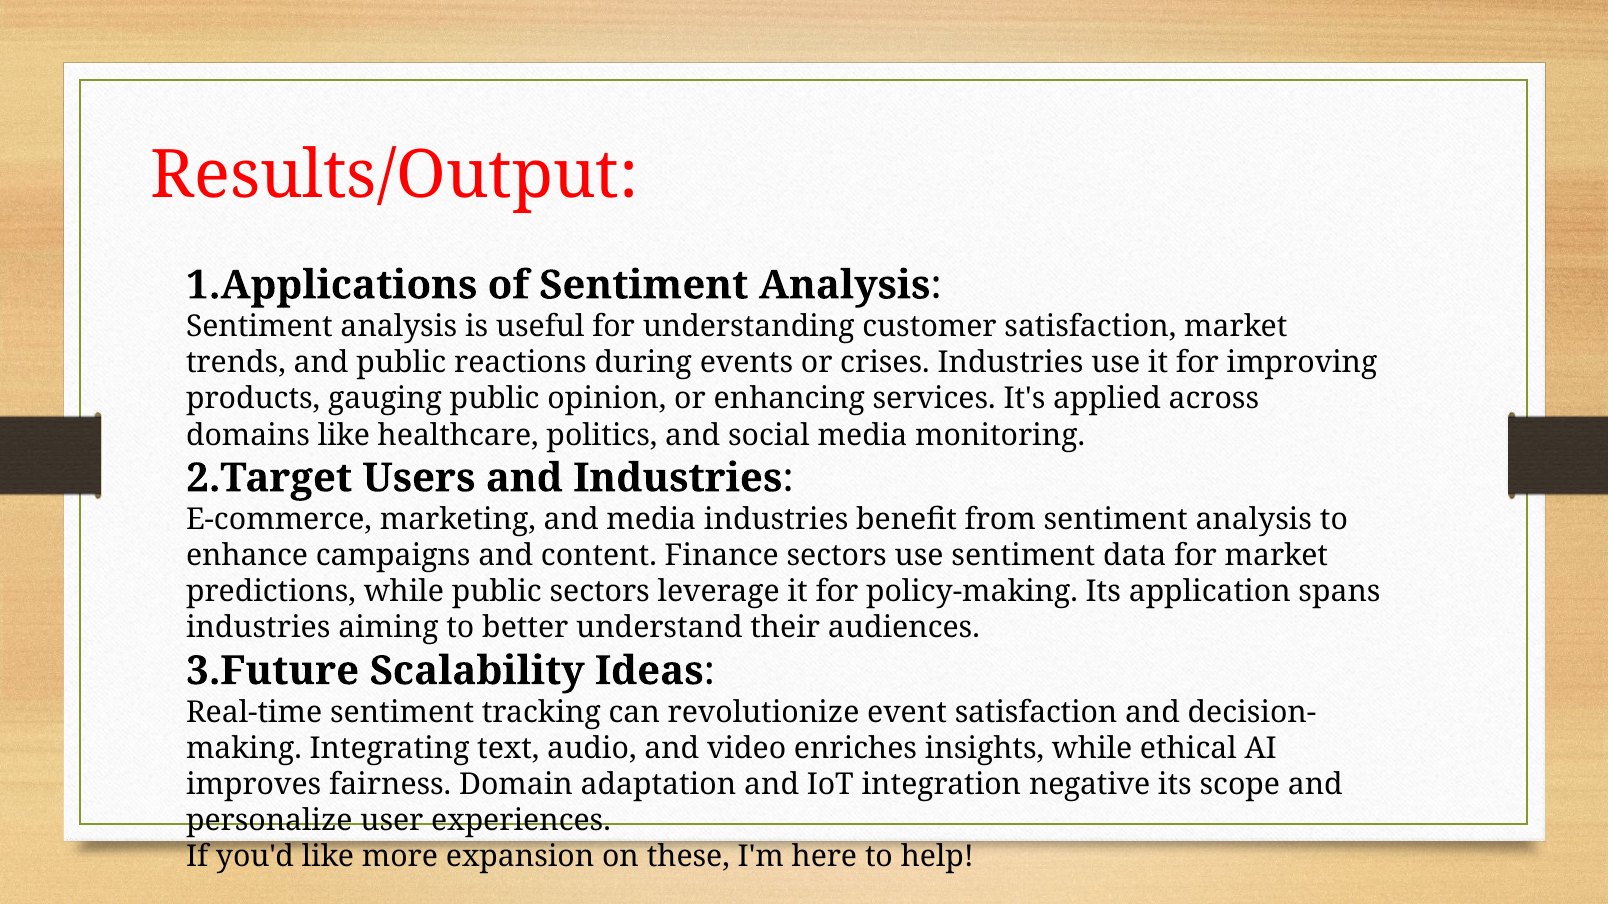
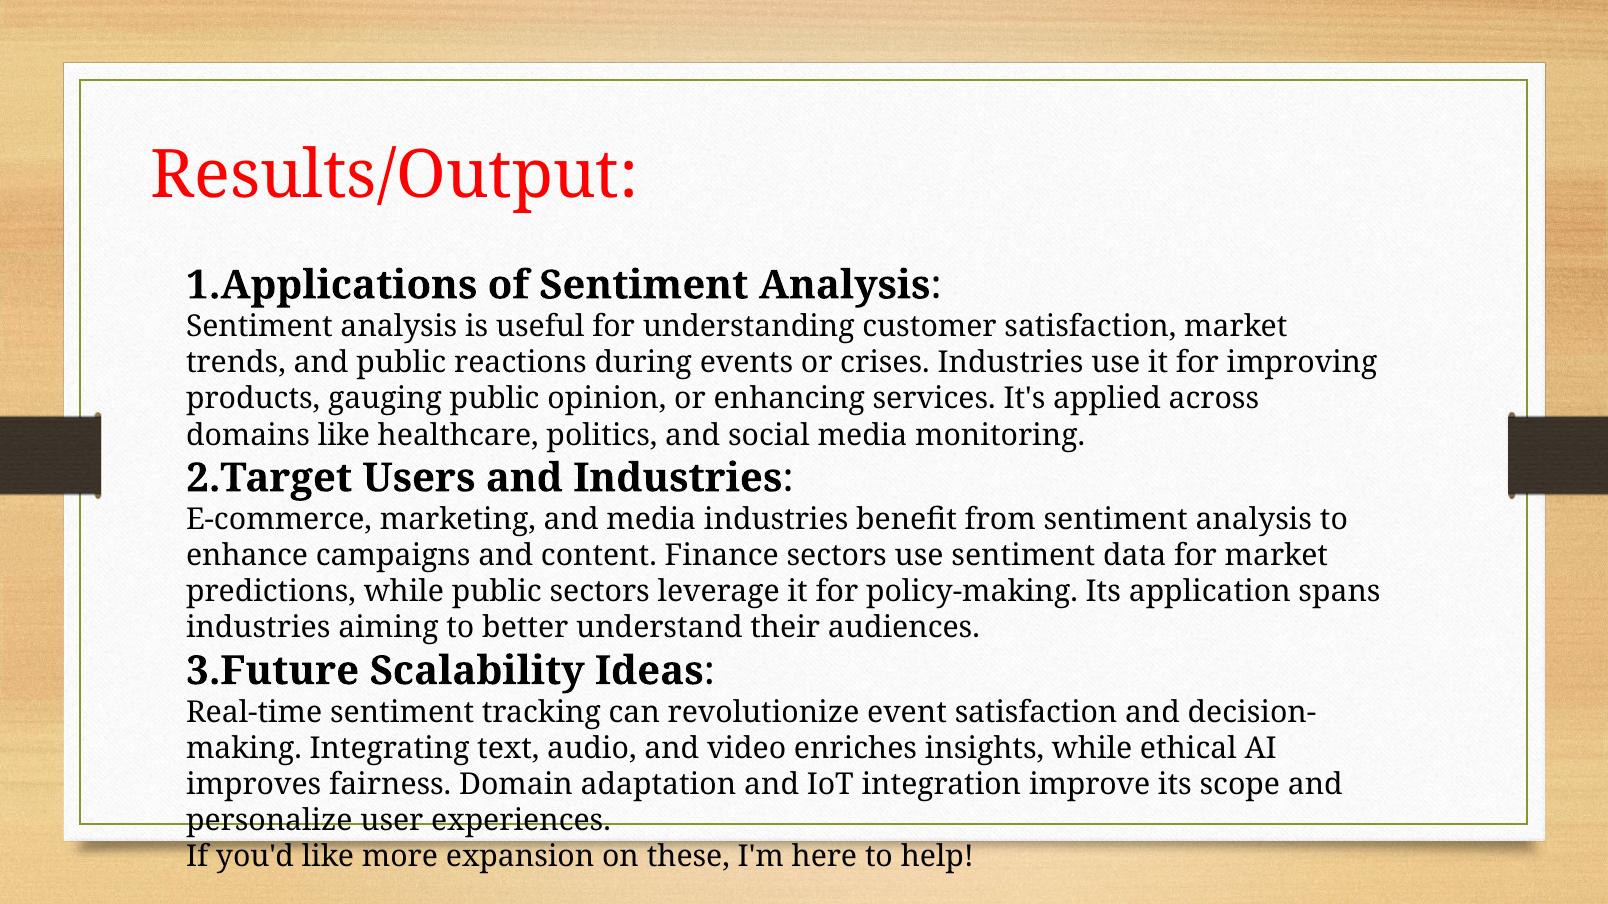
negative: negative -> improve (1090, 785)
